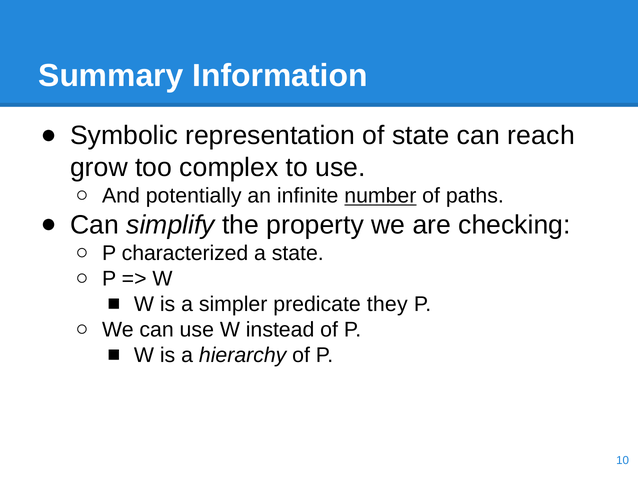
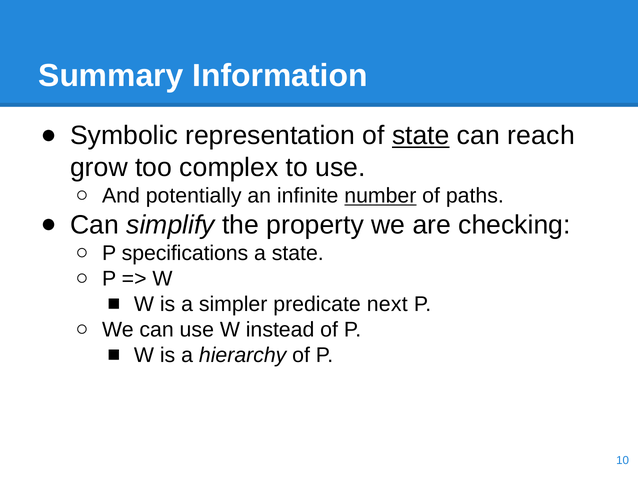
state underline: none -> present (421, 136)
characterized: characterized -> specifications (185, 254)
they: they -> next (387, 305)
